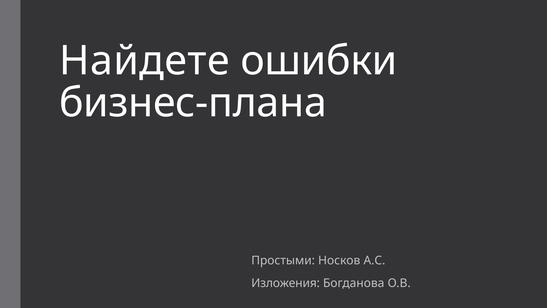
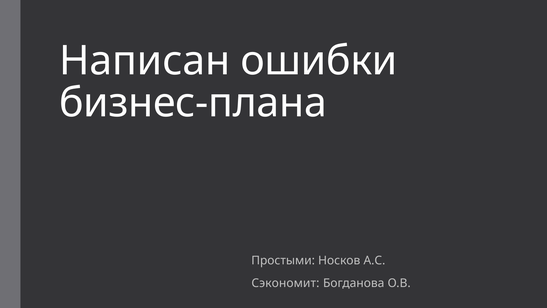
Найдете: Найдете -> Написан (145, 61)
Изложения: Изложения -> Сэкономит (285, 283)
